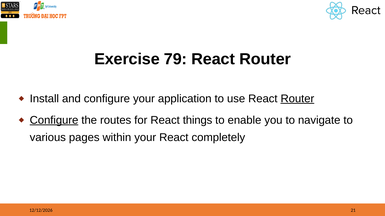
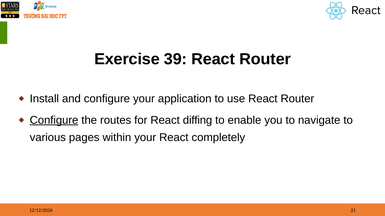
79: 79 -> 39 (175, 59)
Router underline: present -> none (297, 99)
things: things -> diffing (198, 120)
